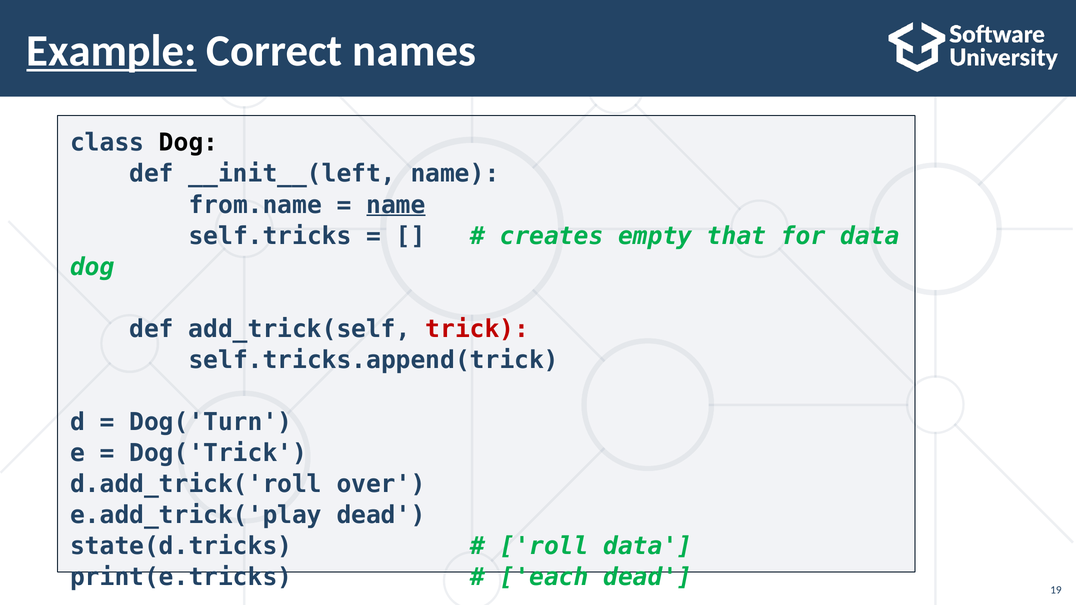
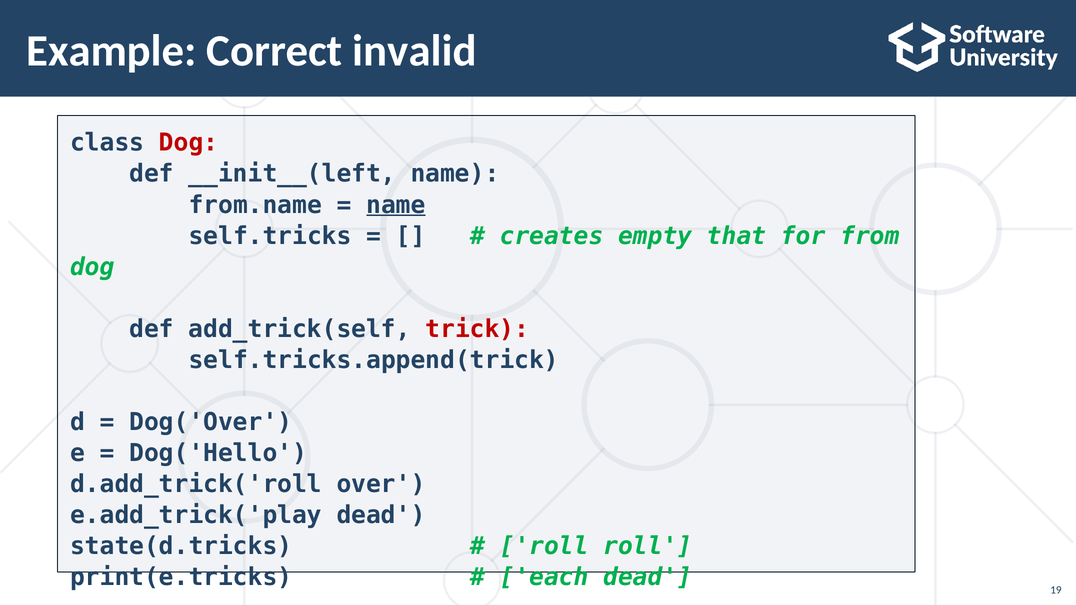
Example underline: present -> none (111, 51)
names: names -> invalid (414, 51)
Dog colour: black -> red (189, 143)
for data: data -> from (870, 236)
Dog('Turn: Dog('Turn -> Dog('Over (211, 422)
Dog('Trick: Dog('Trick -> Dog('Hello (218, 453)
roll data: data -> roll (648, 546)
